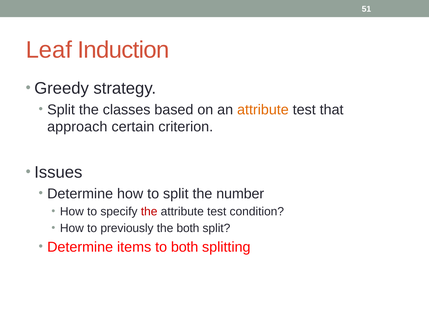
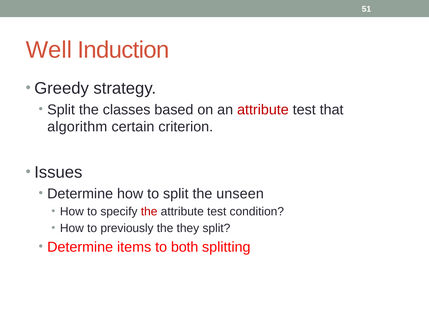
Leaf: Leaf -> Well (49, 50)
attribute colour: orange -> red (263, 110)
approach: approach -> algorithm (77, 127)
number: number -> unseen (240, 193)
the both: both -> they (188, 228)
